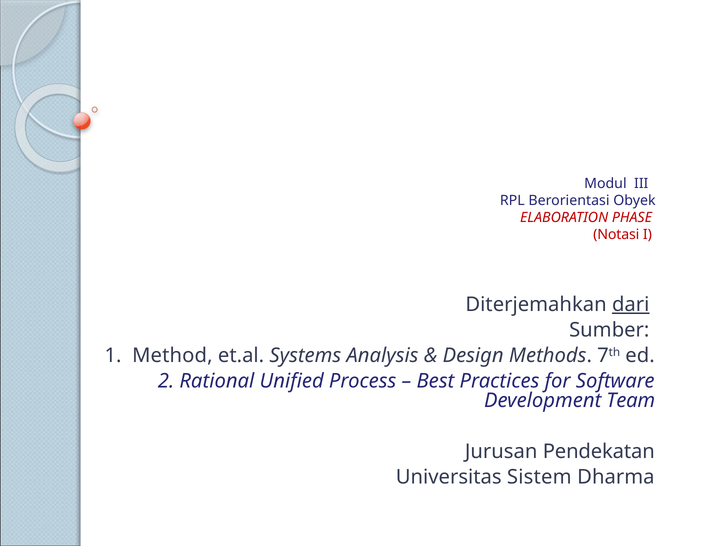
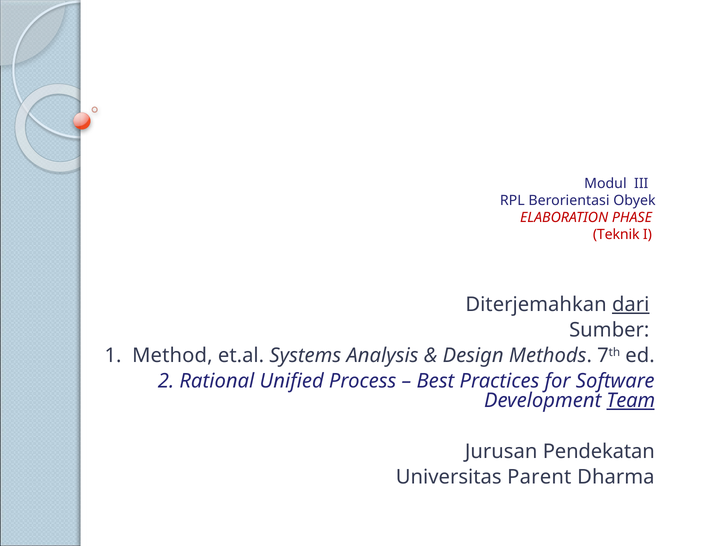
Notasi: Notasi -> Teknik (616, 235)
Team underline: none -> present (631, 401)
Sistem: Sistem -> Parent (539, 477)
